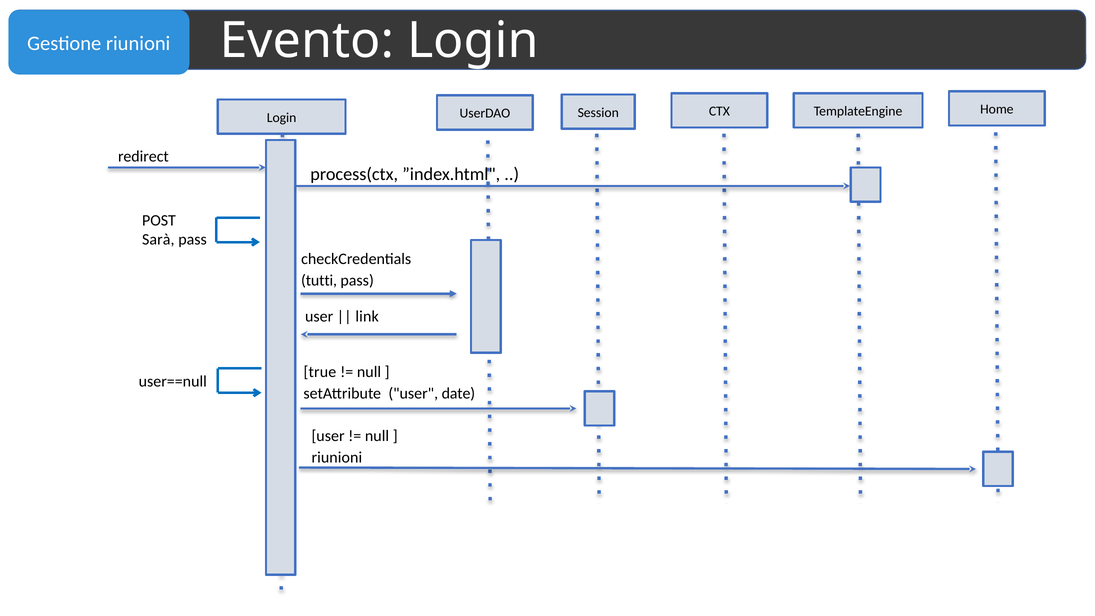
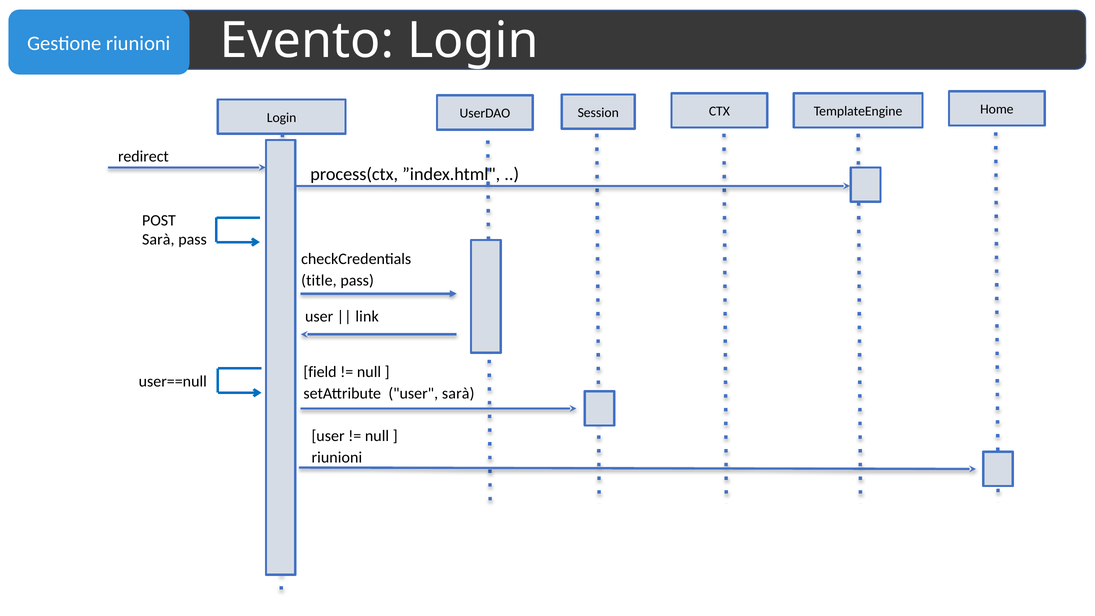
tutti: tutti -> title (319, 281)
true: true -> field (320, 372)
user date: date -> sarà (458, 393)
